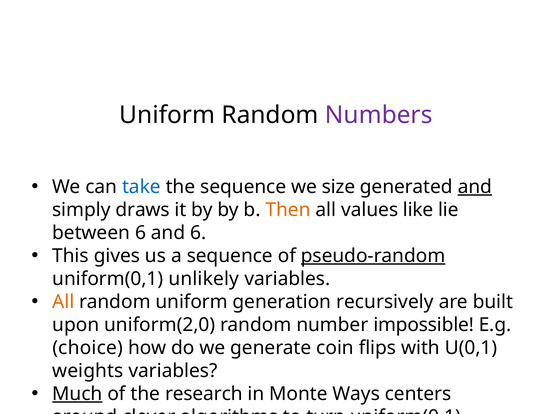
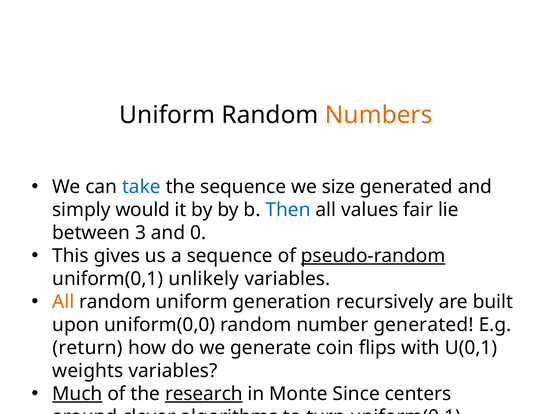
Numbers colour: purple -> orange (379, 115)
and underline: present -> none (475, 187)
draws: draws -> would (143, 210)
Then colour: orange -> blue (288, 210)
like: like -> fair (418, 210)
between 6: 6 -> 3 (141, 233)
and 6: 6 -> 0 (198, 233)
uniform(2,0: uniform(2,0 -> uniform(0,0 (160, 325)
number impossible: impossible -> generated (423, 325)
choice: choice -> return (88, 348)
research underline: none -> present (204, 394)
Ways: Ways -> Since (356, 394)
